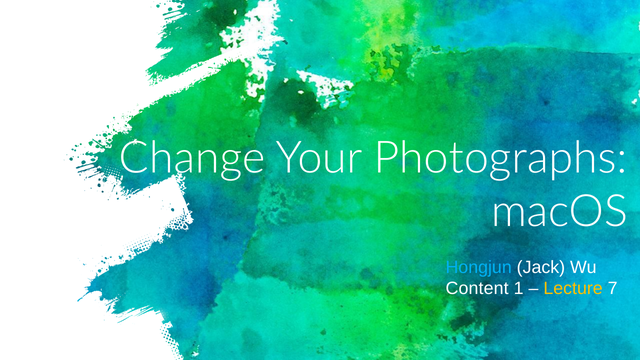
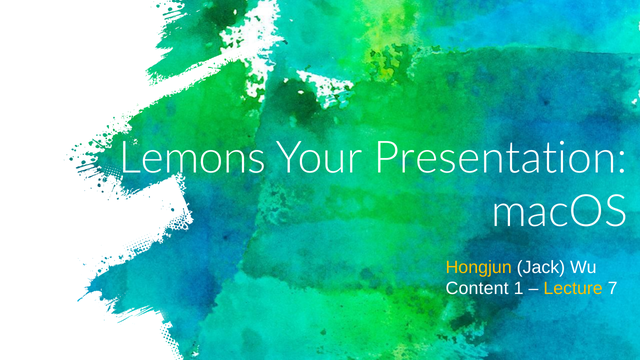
Change: Change -> Lemons (192, 158)
Photographs: Photographs -> Presentation (501, 158)
Hongjun colour: light blue -> yellow (479, 267)
